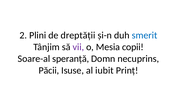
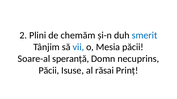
dreptății: dreptății -> chemăm (78, 35)
vii colour: purple -> blue (78, 47)
Mesia copii: copii -> păcii (133, 47)
iubit: iubit -> răsai (105, 71)
